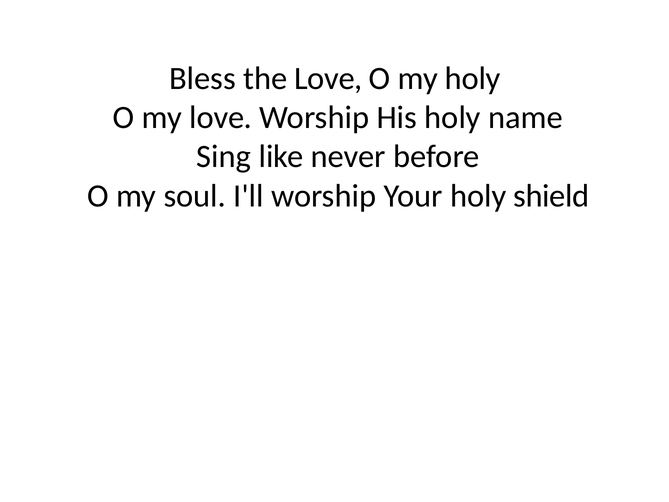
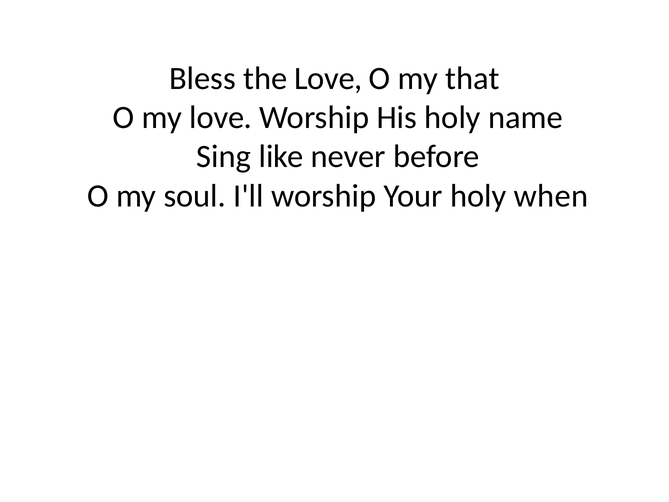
my holy: holy -> that (473, 79)
shield: shield -> when (551, 196)
